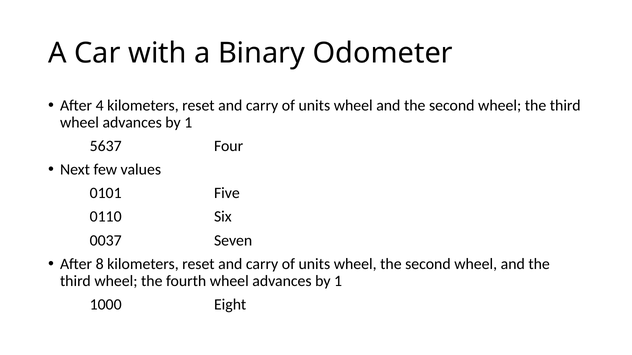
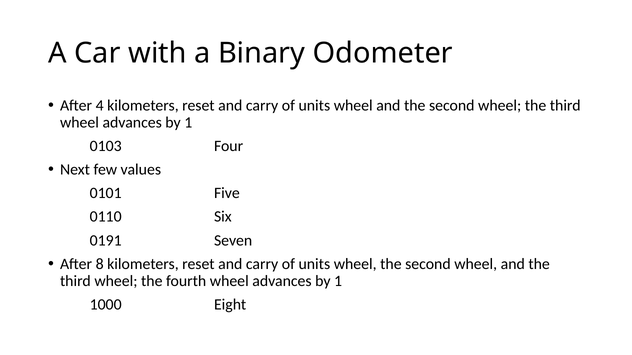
5637: 5637 -> 0103 (106, 146)
0037: 0037 -> 0191 (106, 241)
